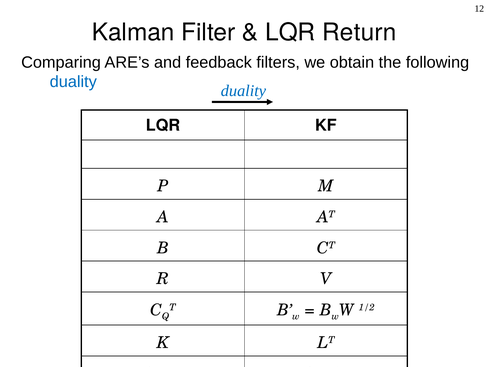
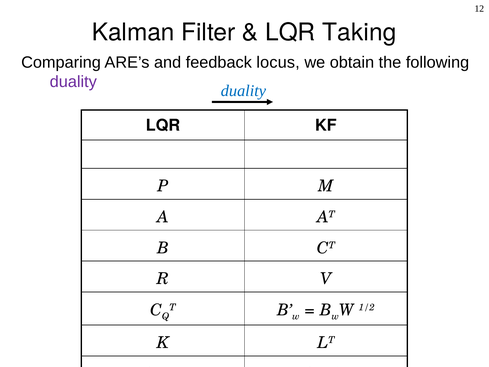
Return: Return -> Taking (359, 32)
filters: filters -> locus (278, 62)
duality colour: blue -> purple (73, 82)
